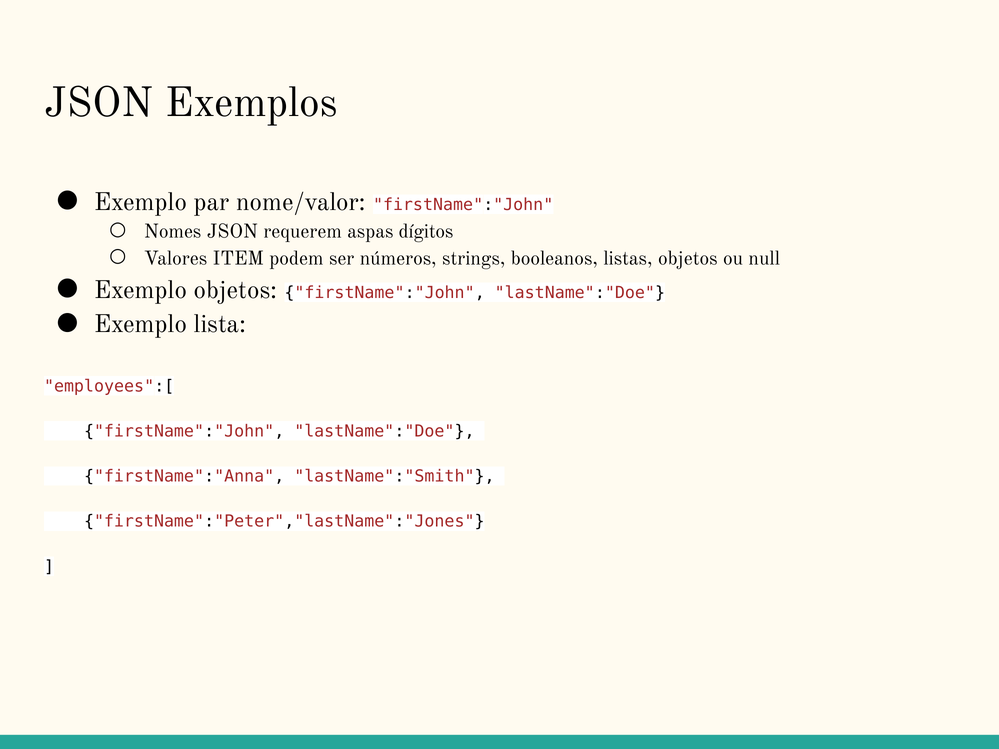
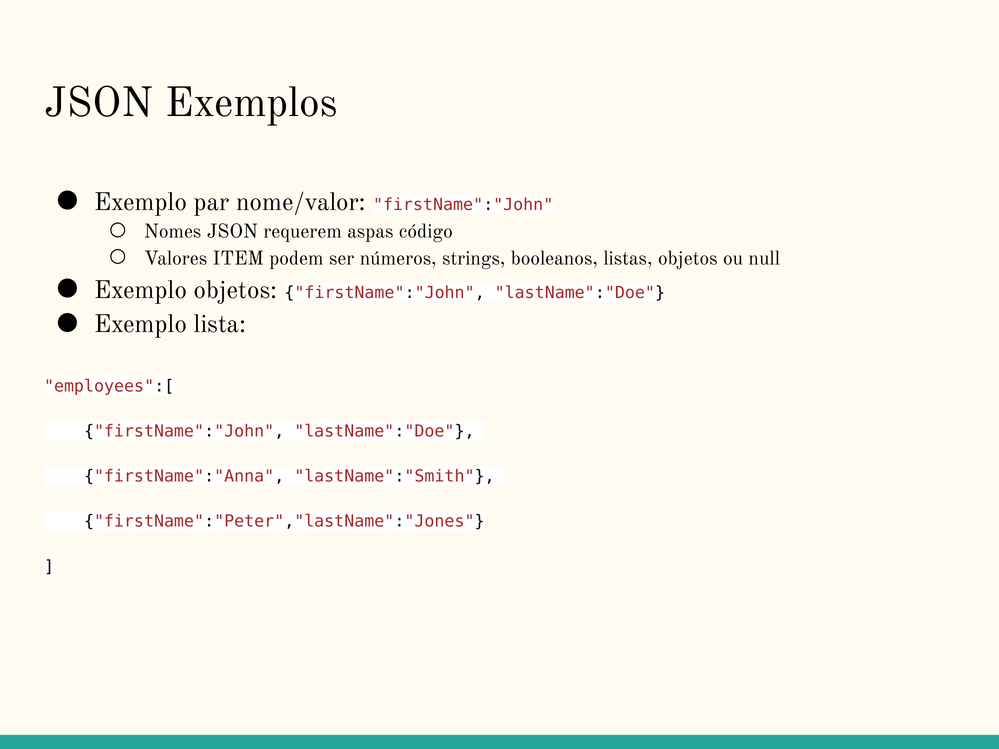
dígitos: dígitos -> código (426, 232)
